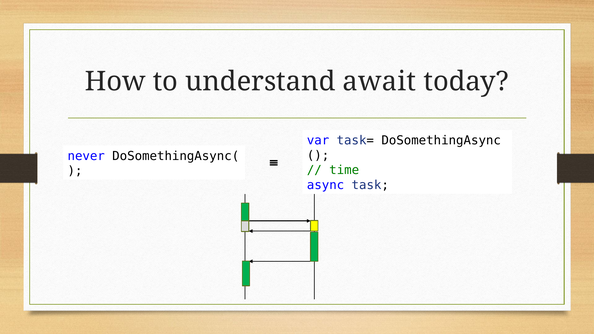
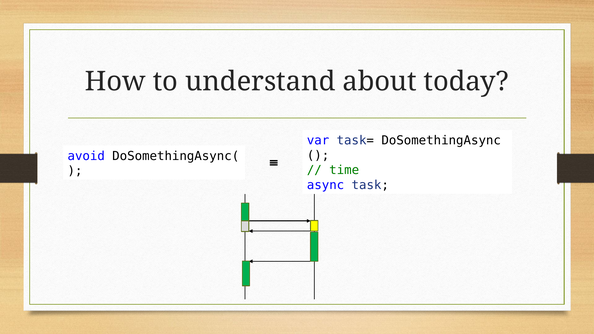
await: await -> about (380, 82)
never: never -> avoid (86, 156)
